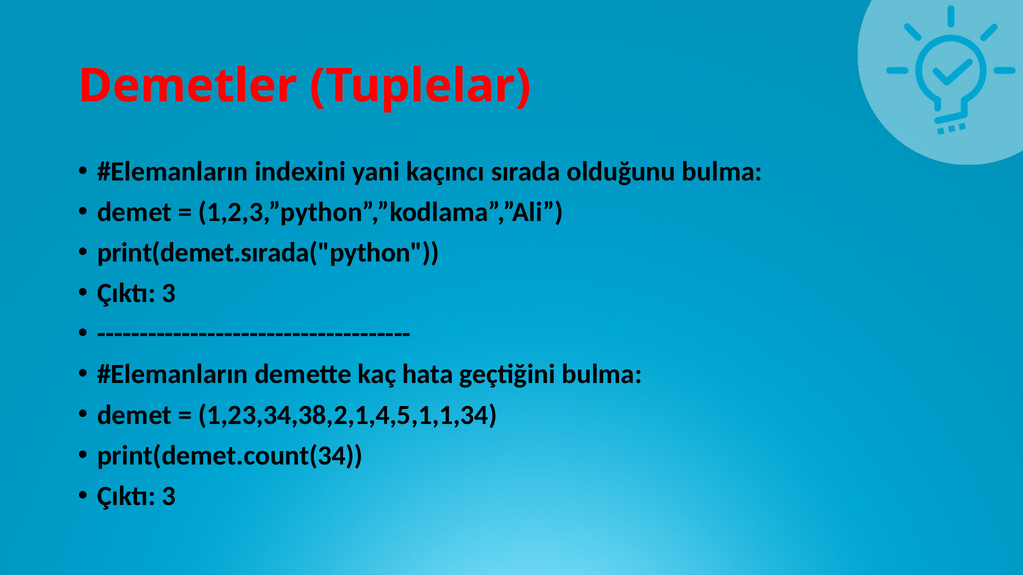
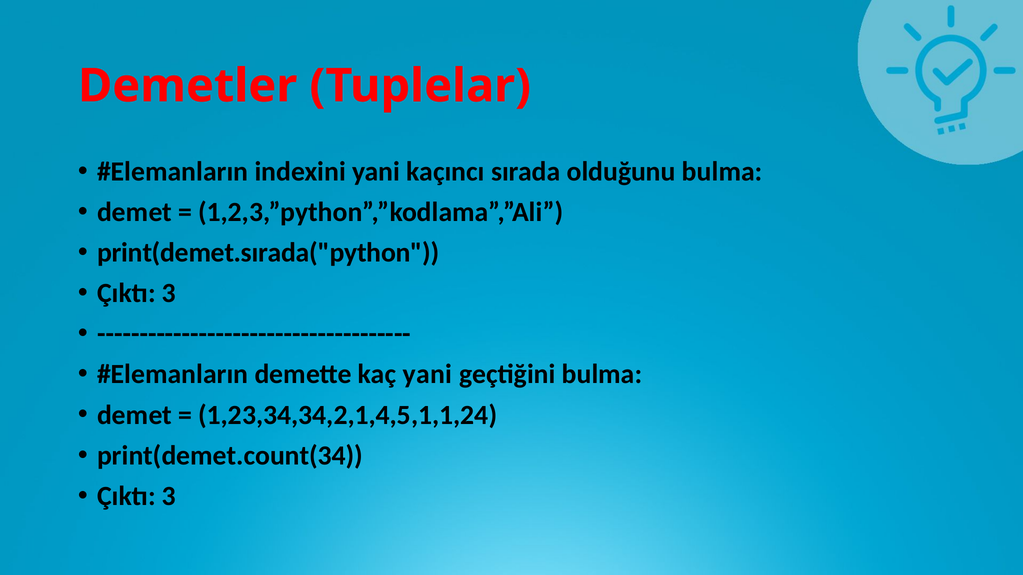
kaç hata: hata -> yani (428, 375)
1,23,34,38,2,1,4,5,1,1,34: 1,23,34,38,2,1,4,5,1,1,34 -> 1,23,34,34,2,1,4,5,1,1,24 (348, 415)
